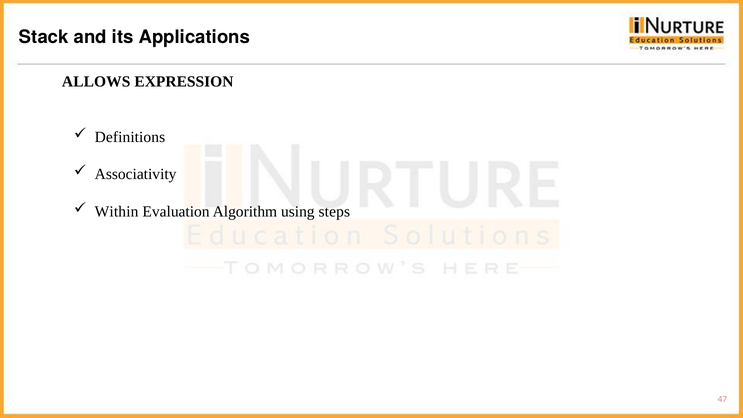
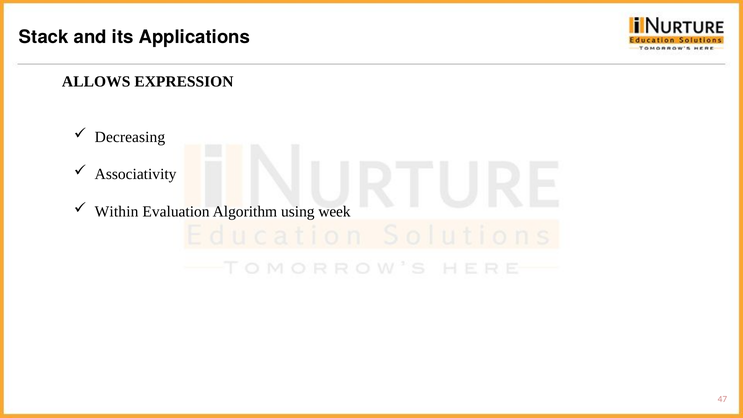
Definitions: Definitions -> Decreasing (130, 137)
steps: steps -> week (334, 211)
